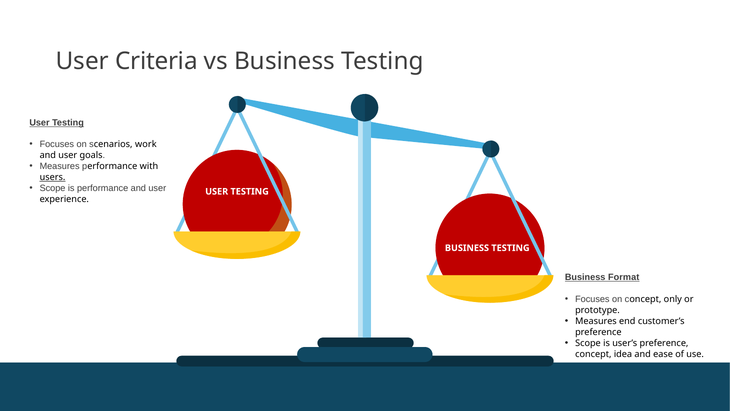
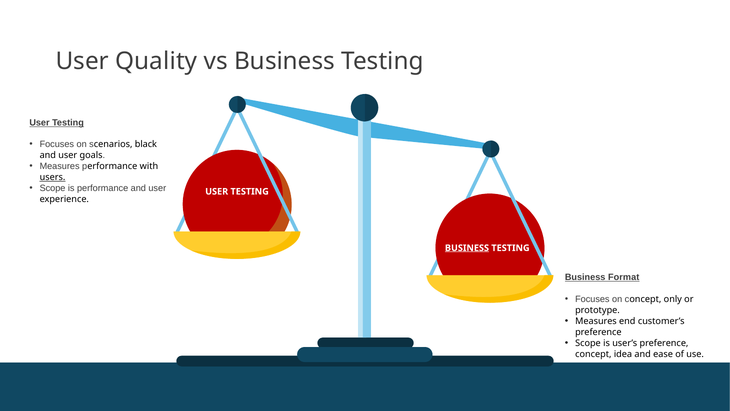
Criteria: Criteria -> Quality (156, 61)
work: work -> black (146, 144)
BUSINESS underline: none -> present (467, 248)
